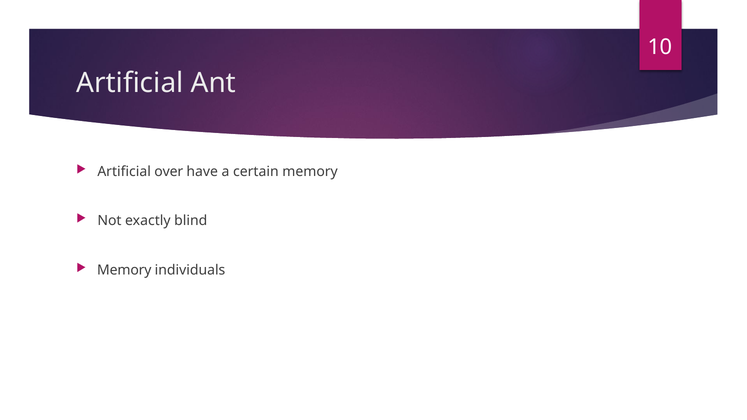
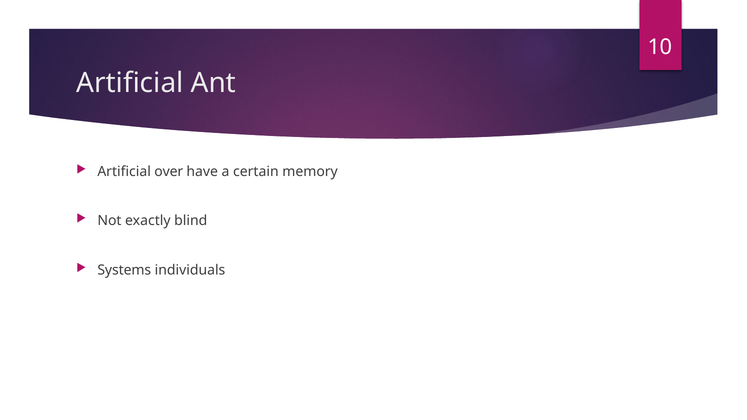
Memory: Memory -> Systems (124, 270)
